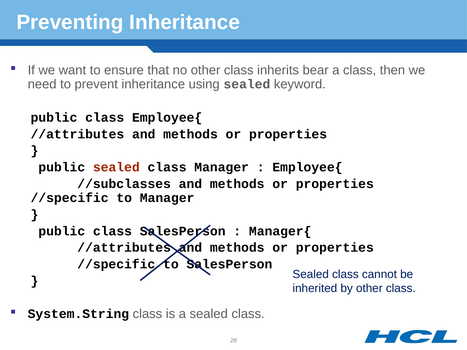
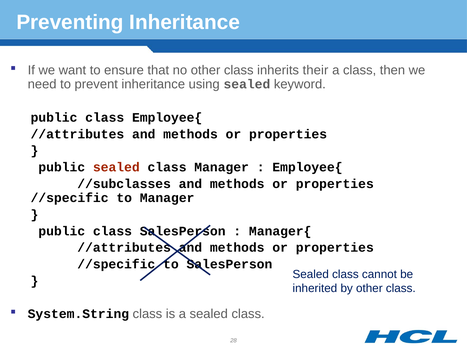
bear: bear -> their (316, 70)
